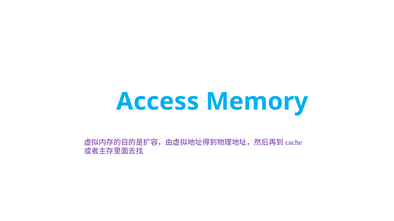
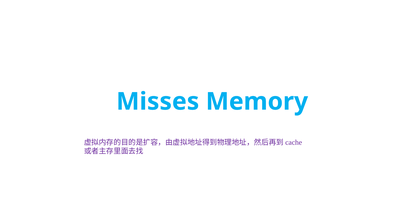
Access: Access -> Misses (158, 102)
